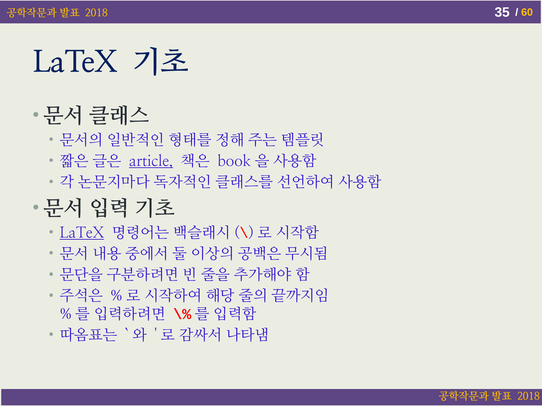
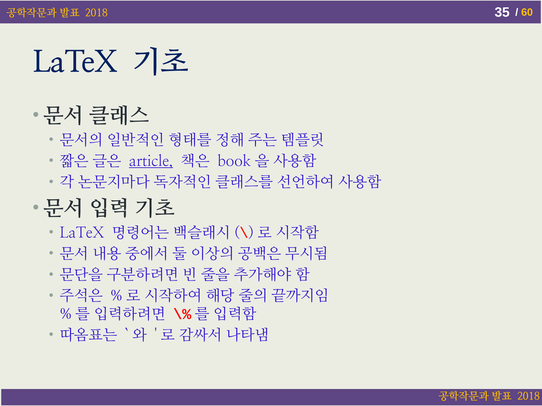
LaTeX underline: present -> none (82, 233)
